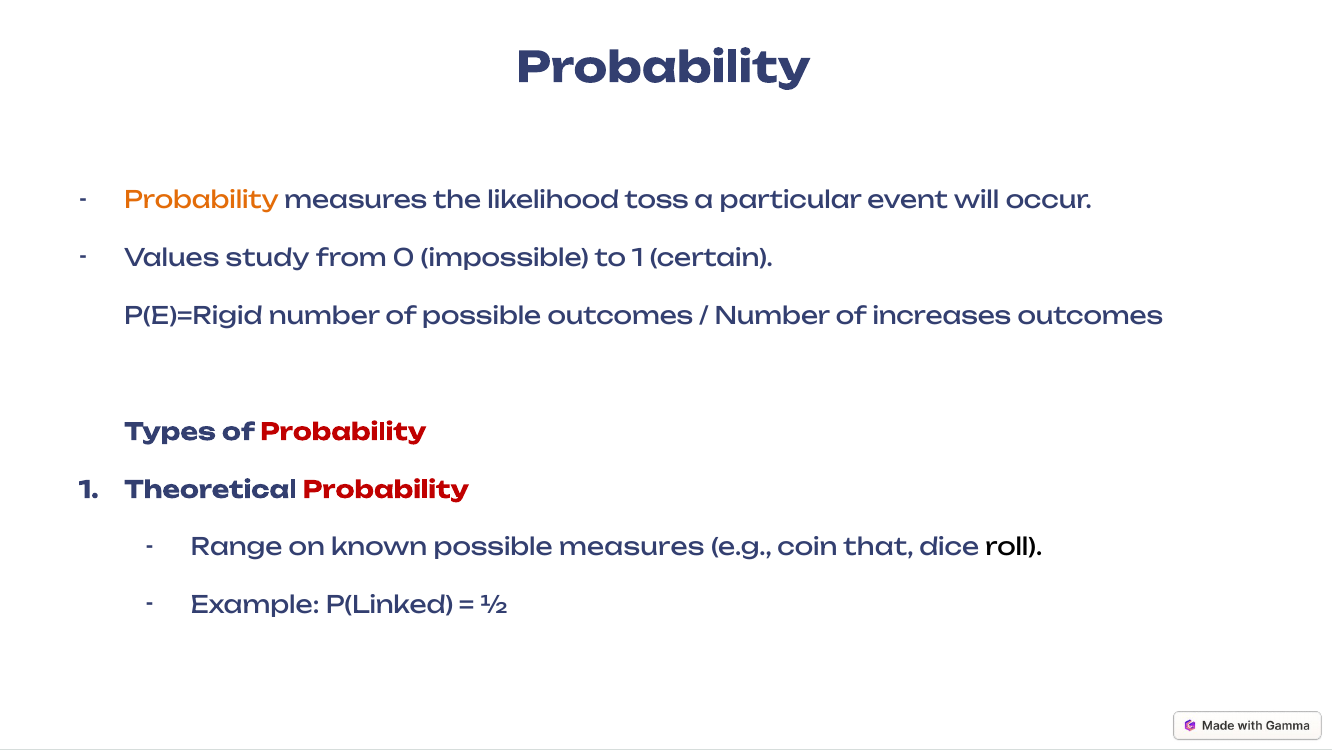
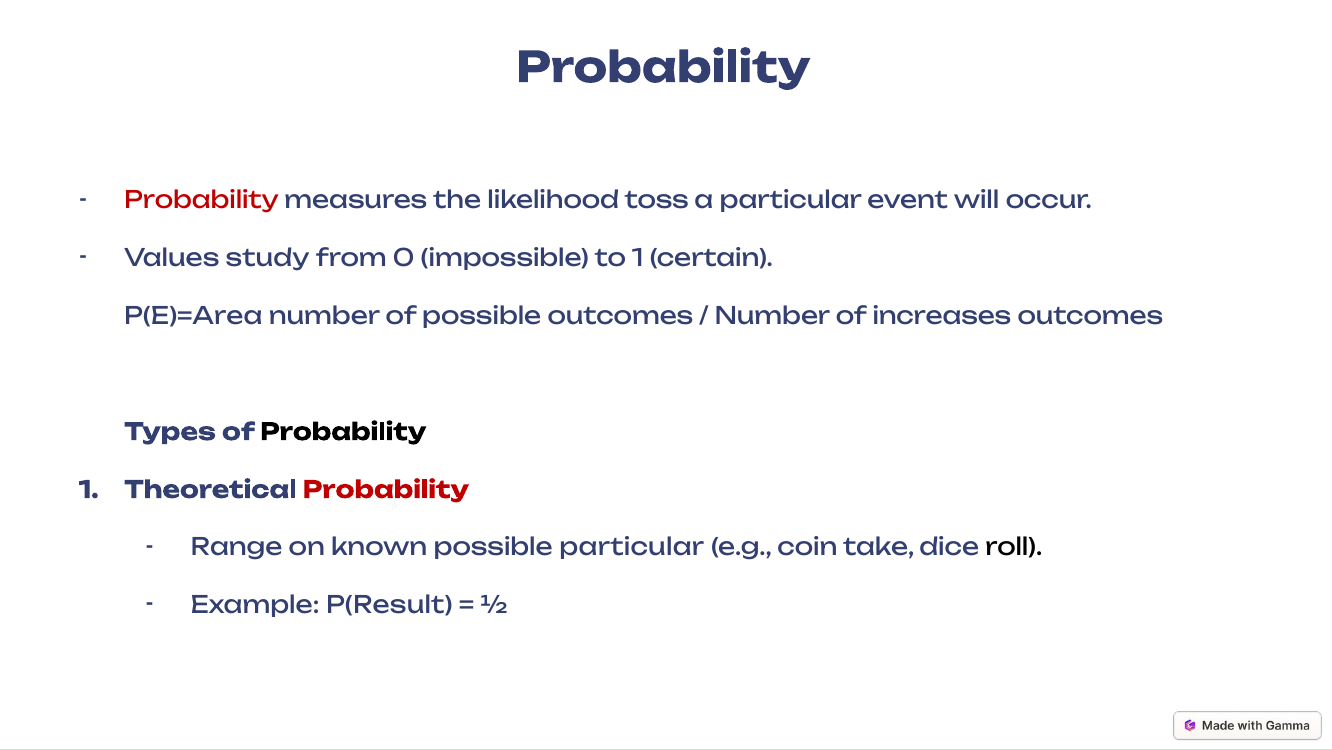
Probability colour: orange -> red (202, 201)
P(E)=Rigid: P(E)=Rigid -> P(E)=Area (193, 316)
Probability colour: red -> black (343, 432)
possible measures: measures -> particular (632, 547)
that: that -> take (879, 547)
P(Linked: P(Linked -> P(Result (389, 605)
